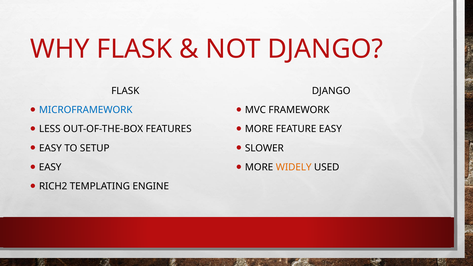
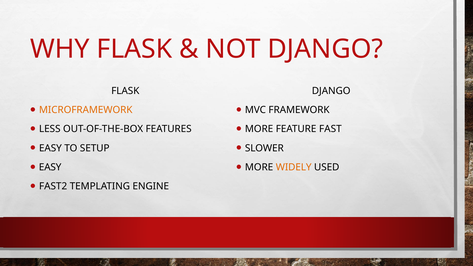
MICROFRAMEWORK colour: blue -> orange (86, 110)
FEATURE EASY: EASY -> FAST (330, 129)
RICH2: RICH2 -> FAST2 (53, 186)
